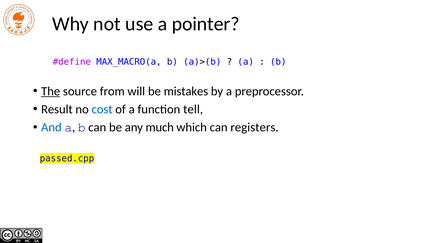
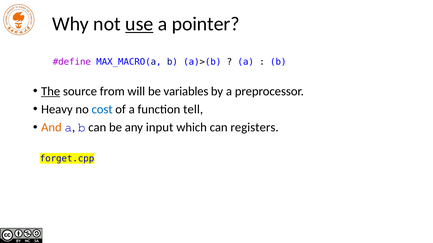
use underline: none -> present (139, 24)
mistakes: mistakes -> variables (186, 91)
Result: Result -> Heavy (57, 110)
And colour: blue -> orange (51, 128)
much: much -> input (160, 128)
passed.cpp: passed.cpp -> forget.cpp (67, 159)
